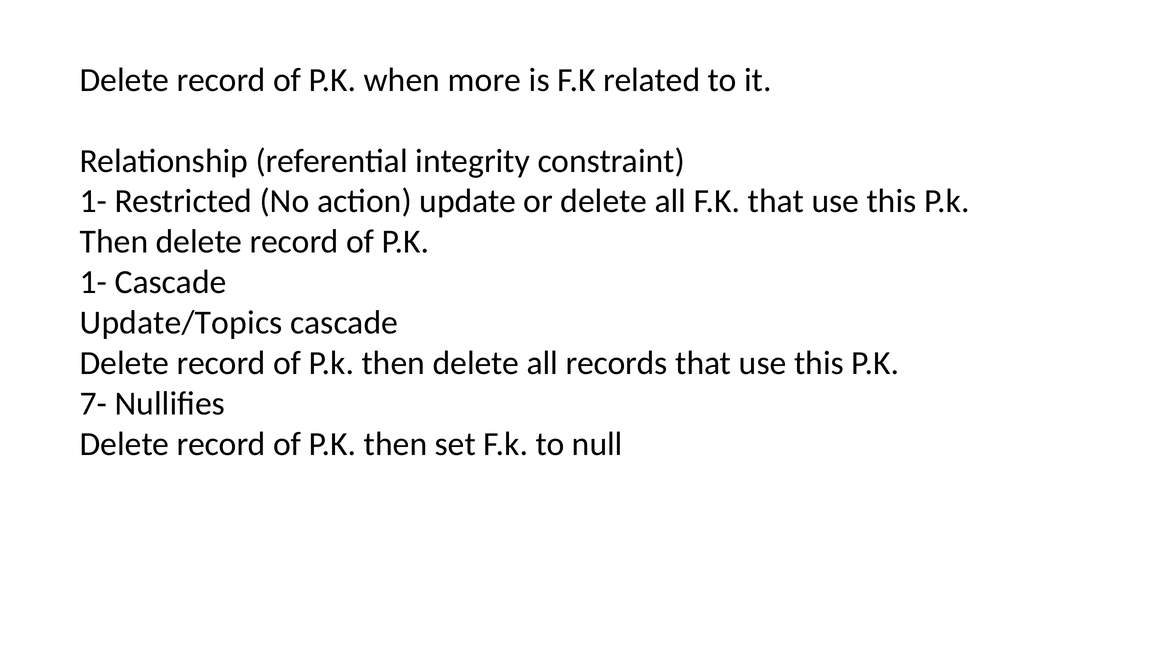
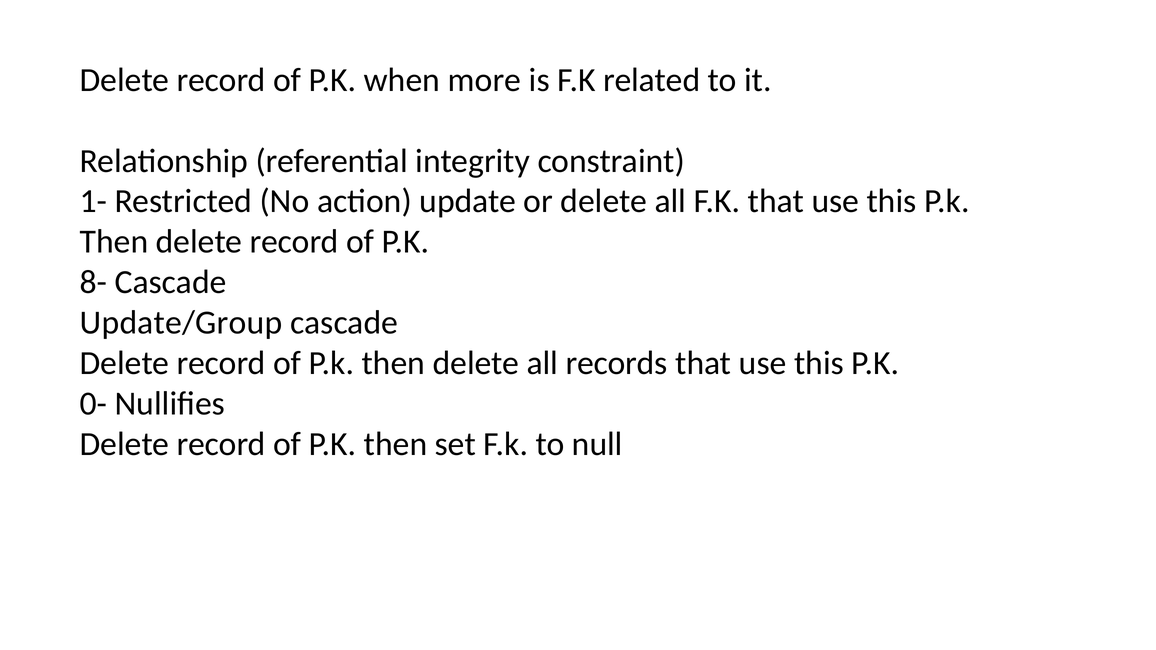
1-: 1- -> 8- (93, 282)
Update/Topics: Update/Topics -> Update/Group (181, 323)
7-: 7- -> 0- (93, 404)
